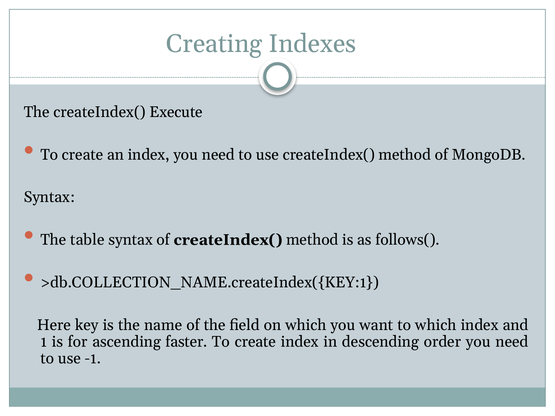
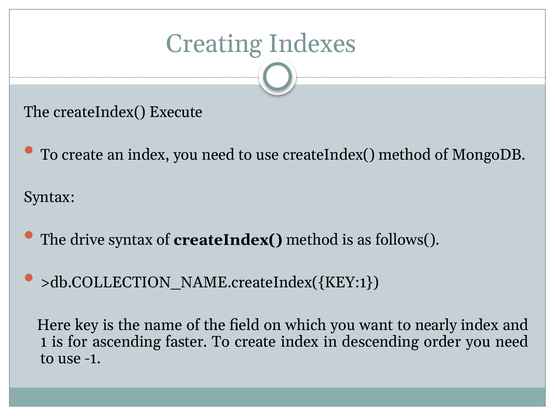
table: table -> drive (87, 240)
to which: which -> nearly (436, 325)
